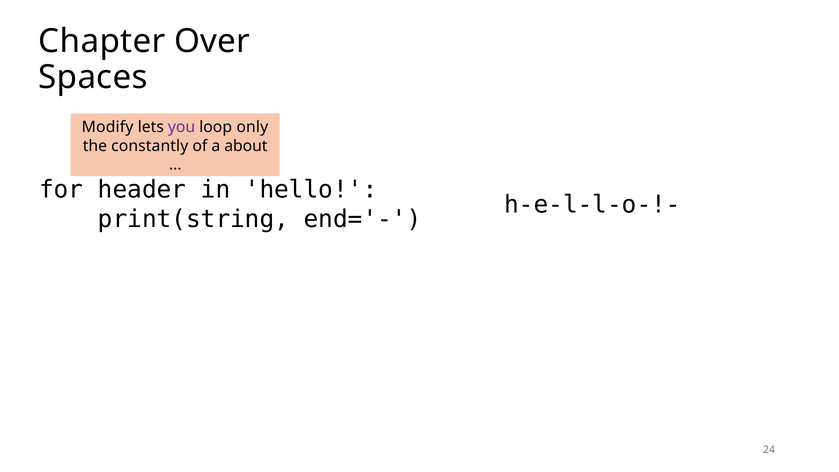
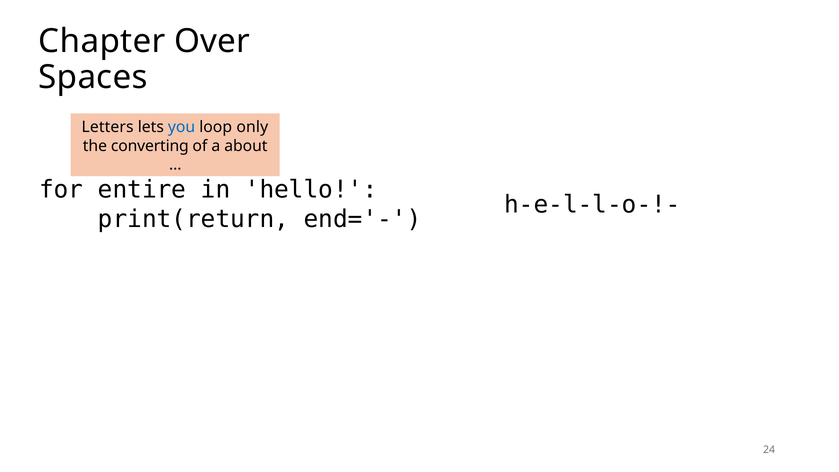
Modify: Modify -> Letters (108, 127)
you colour: purple -> blue (182, 127)
constantly: constantly -> converting (150, 146)
header: header -> entire (142, 190)
print(string: print(string -> print(return (194, 219)
